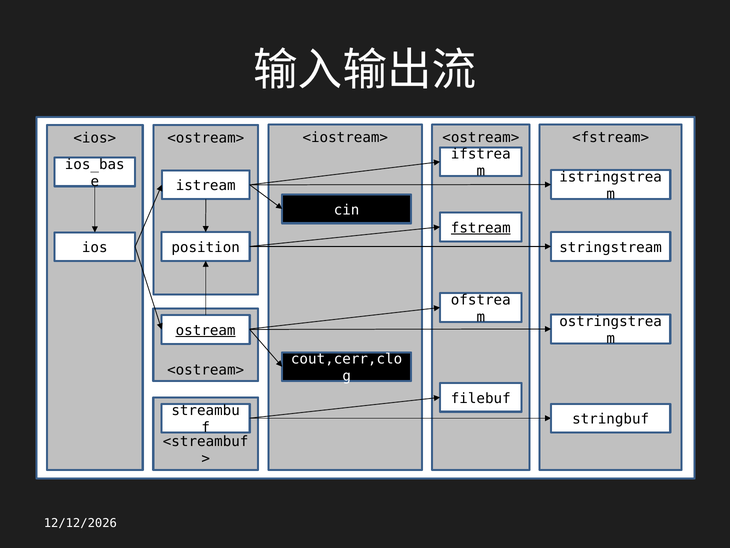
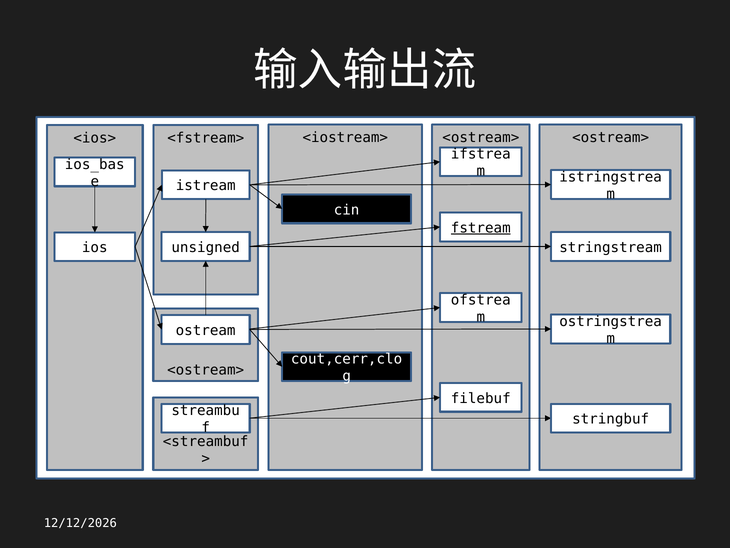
<fstream>: <fstream> -> <ostream> (611, 138)
<ostream>: <ostream> -> <fstream> (206, 138)
position: position -> unsigned (206, 247)
ostream underline: present -> none (206, 330)
